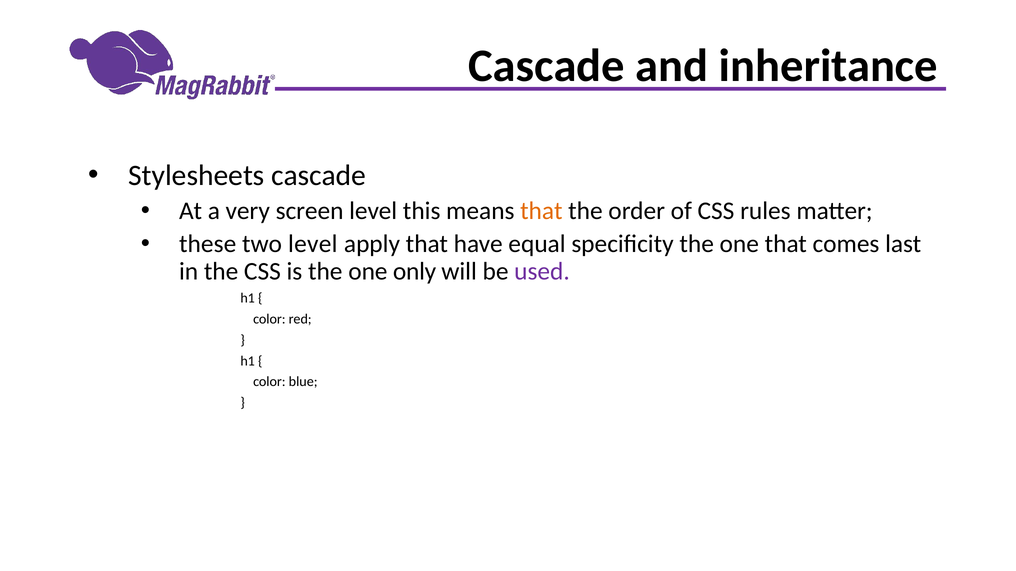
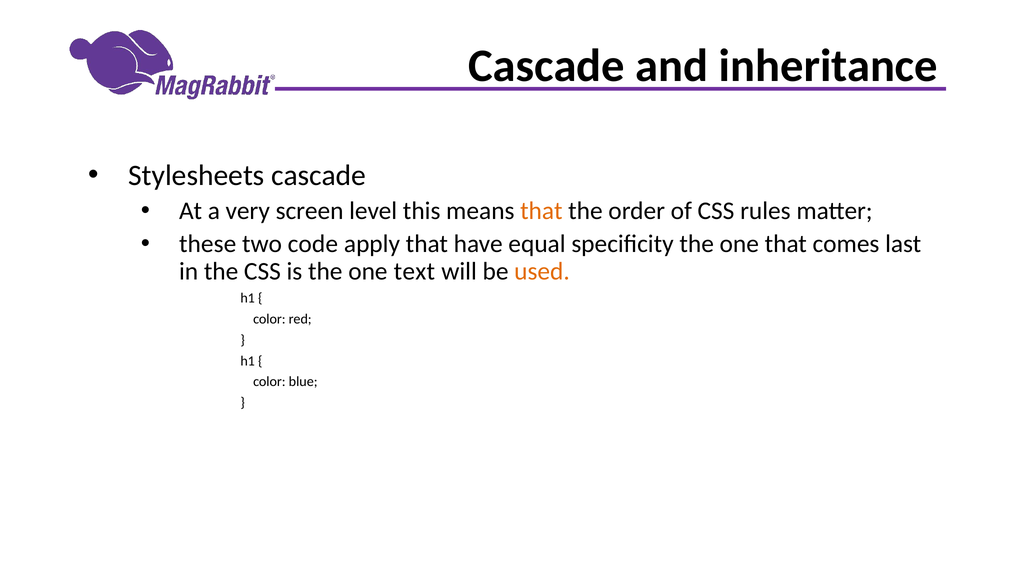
two level: level -> code (313, 244)
only: only -> text (414, 271)
used colour: purple -> orange (542, 271)
